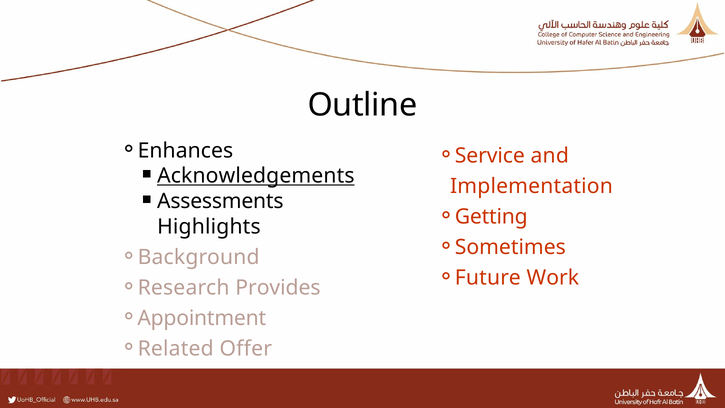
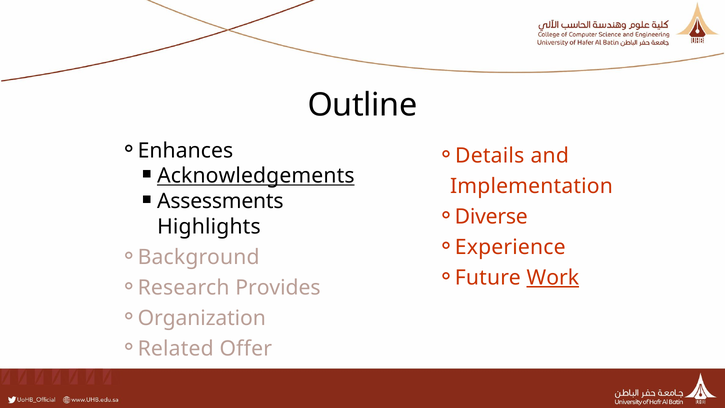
Service: Service -> Details (490, 156)
Getting: Getting -> Diverse (491, 217)
Sometimes: Sometimes -> Experience (510, 247)
Work underline: none -> present (553, 278)
Appointment: Appointment -> Organization (202, 318)
